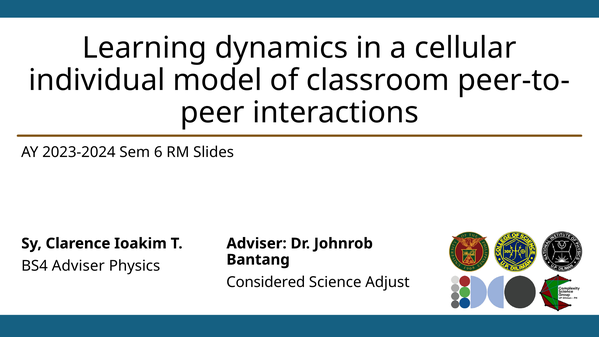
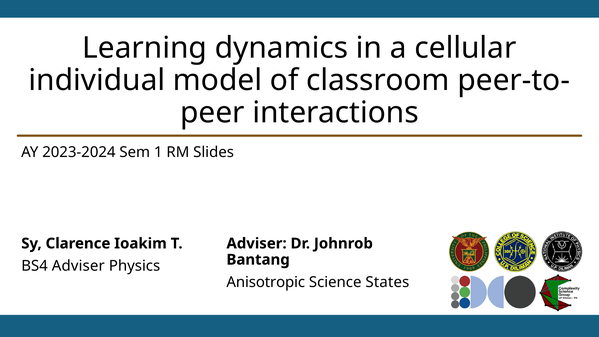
6: 6 -> 1 (158, 152)
Considered: Considered -> Anisotropic (266, 282)
Adjust: Adjust -> States (387, 282)
